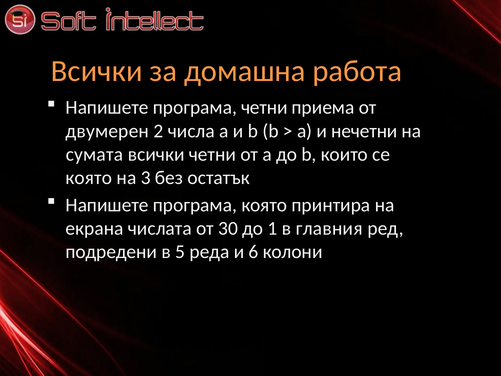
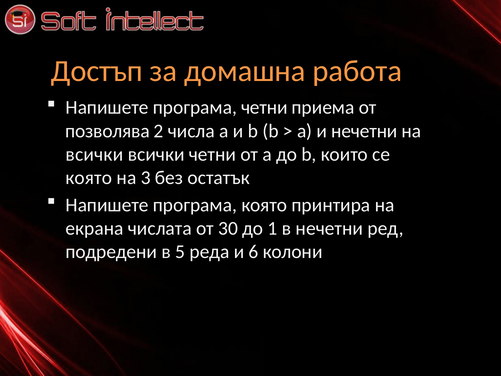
Всички: Всички -> Достъп (97, 71)
двумерен: двумерен -> позволява (107, 131)
сумата: сумата -> всички (94, 154)
в главния: главния -> нечетни (329, 228)
